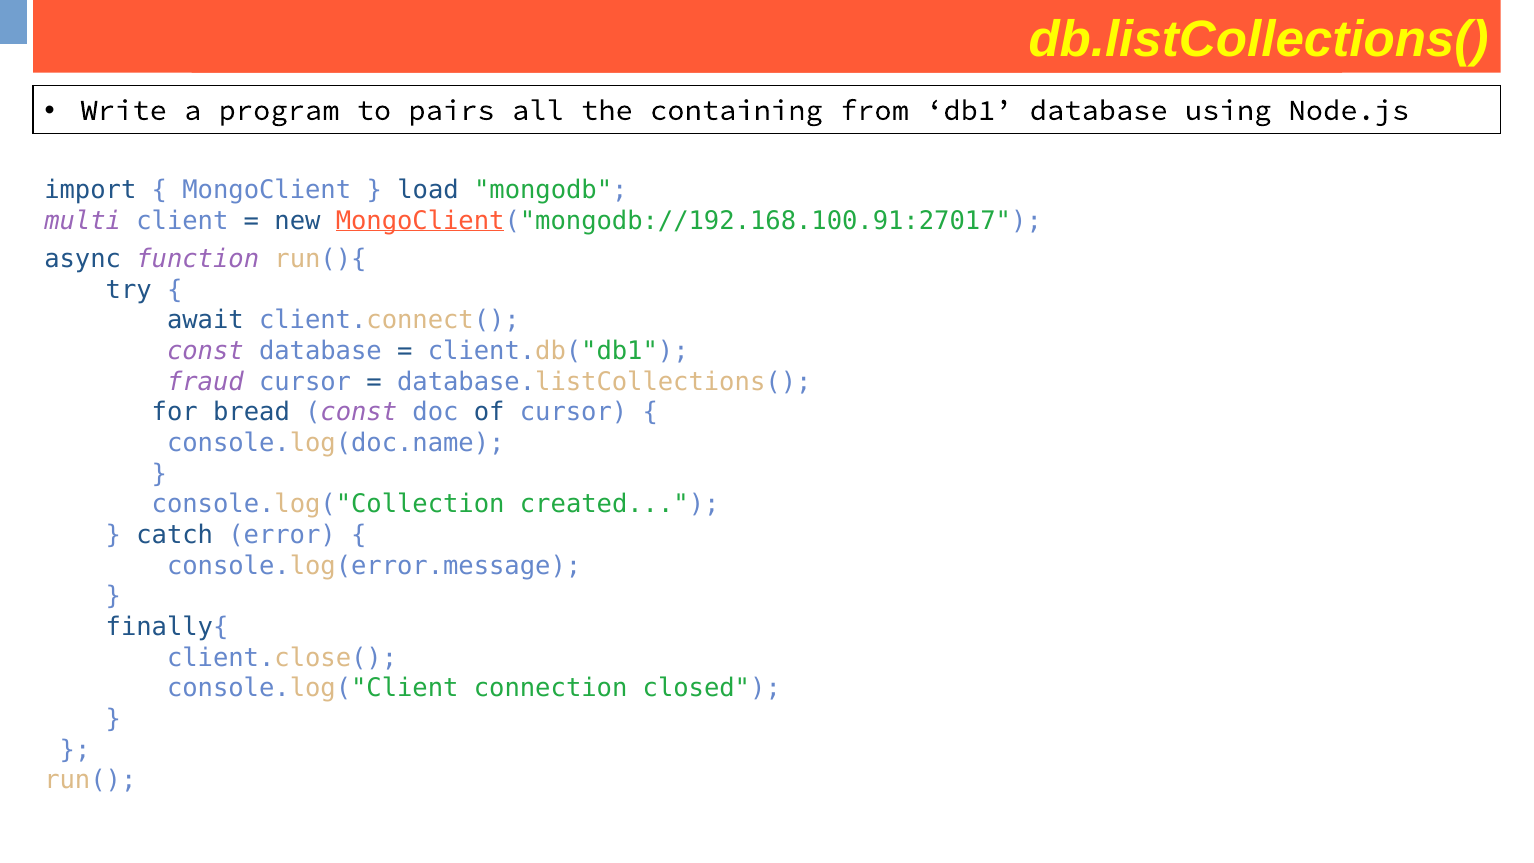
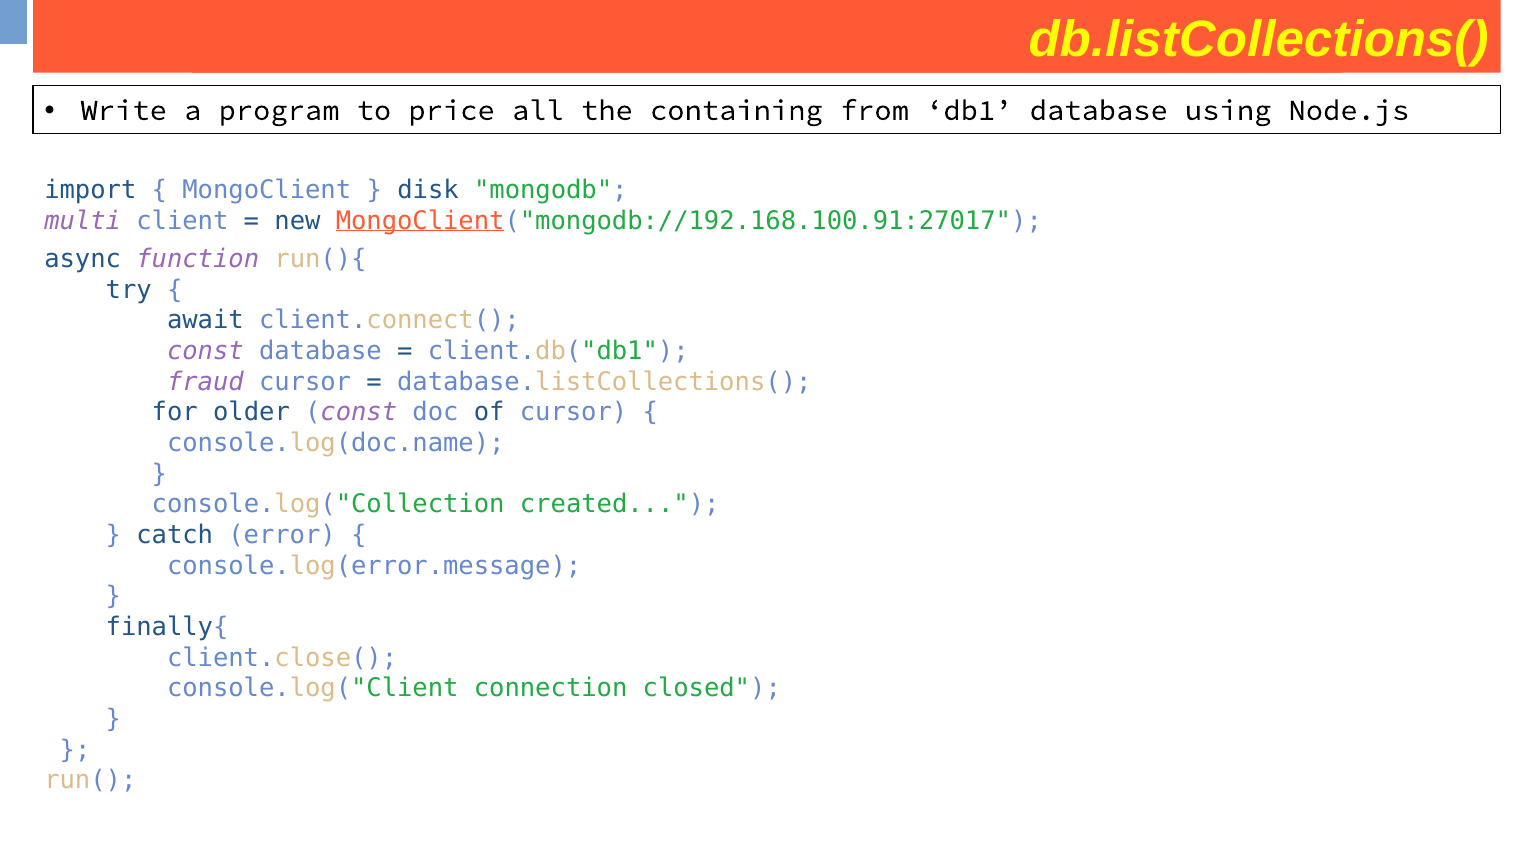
pairs: pairs -> price (452, 110)
load: load -> disk (428, 190)
bread: bread -> older (251, 412)
